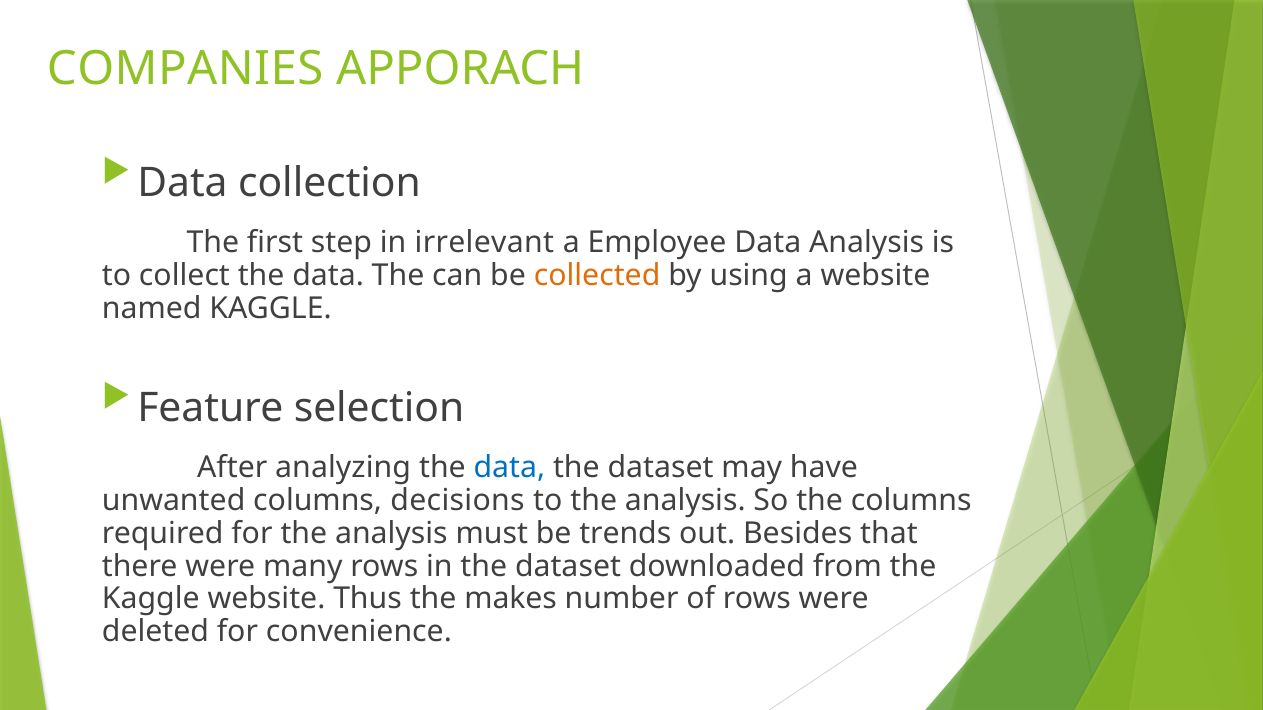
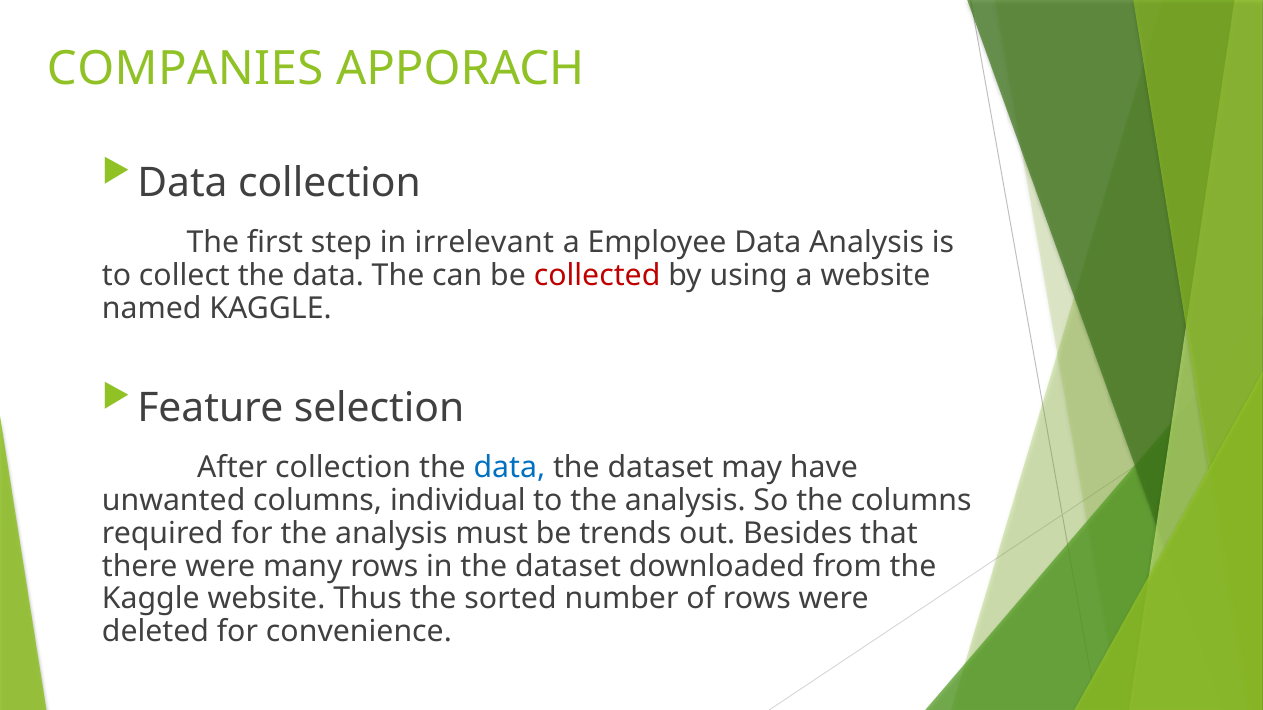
collected colour: orange -> red (597, 276)
After analyzing: analyzing -> collection (343, 468)
decisions: decisions -> individual (458, 501)
makes: makes -> sorted (511, 599)
